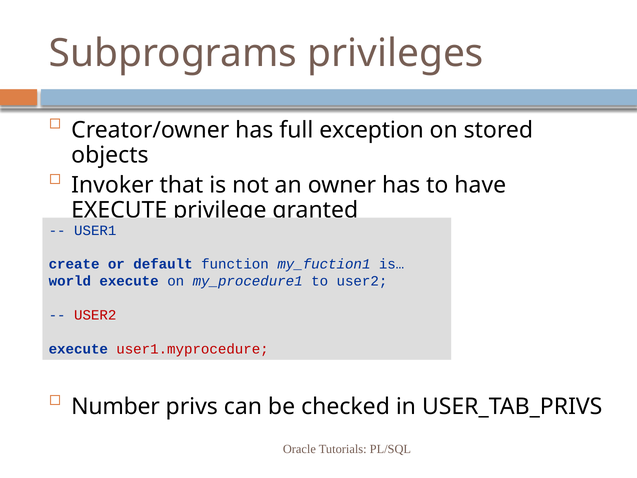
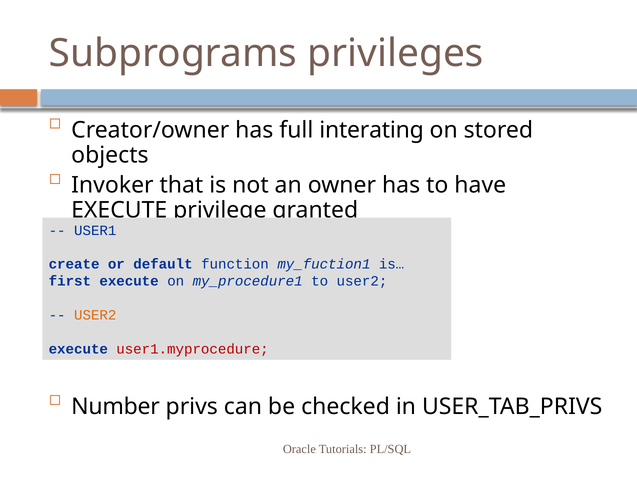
exception: exception -> interating (372, 130)
world: world -> first (70, 281)
USER2 colour: red -> orange (95, 315)
